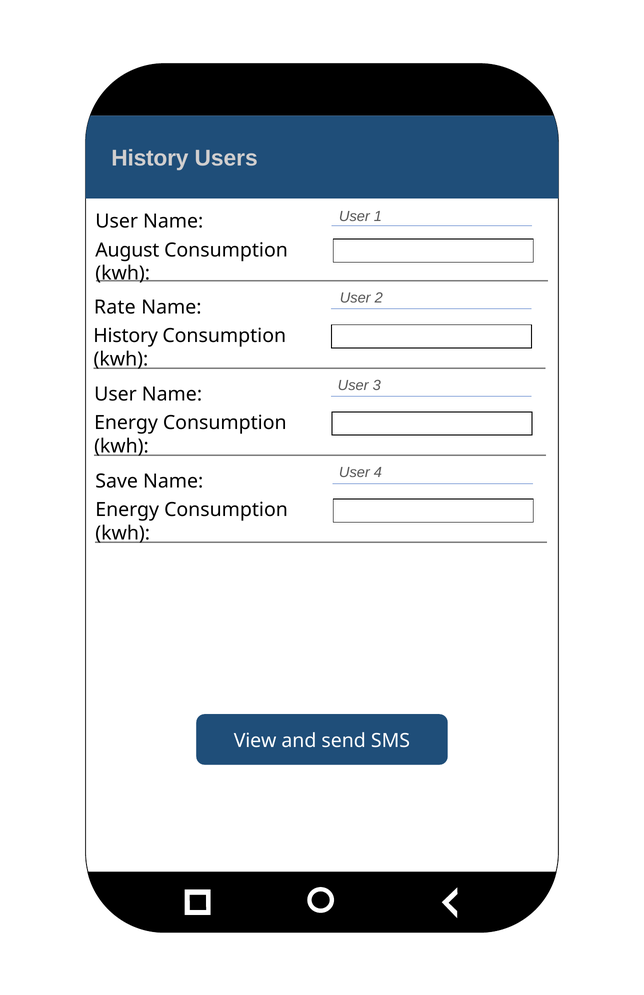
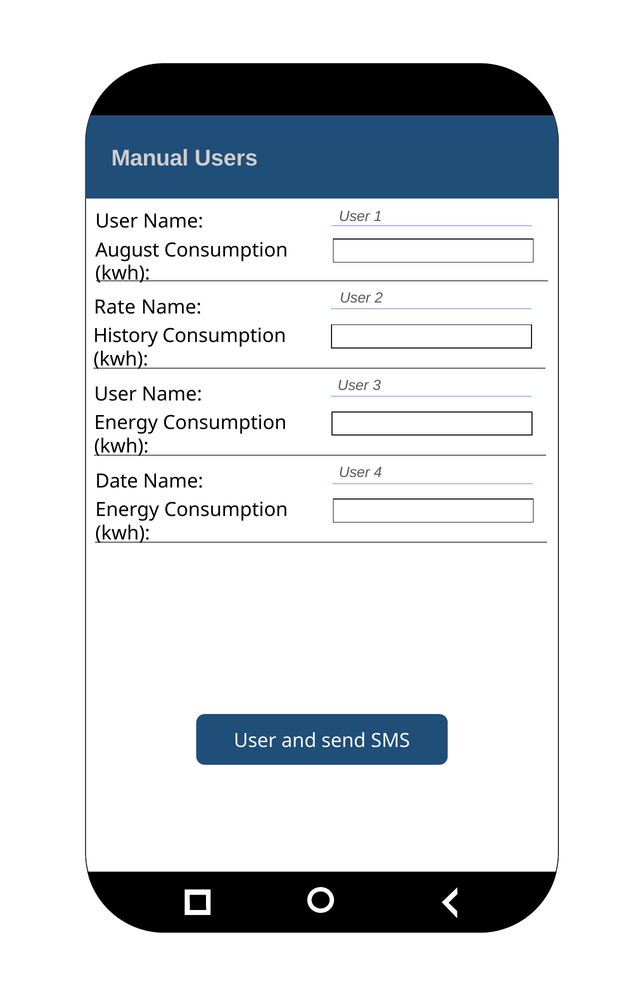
History: History -> Manual (150, 159)
Save: Save -> Date (117, 481)
View: View -> User (255, 741)
